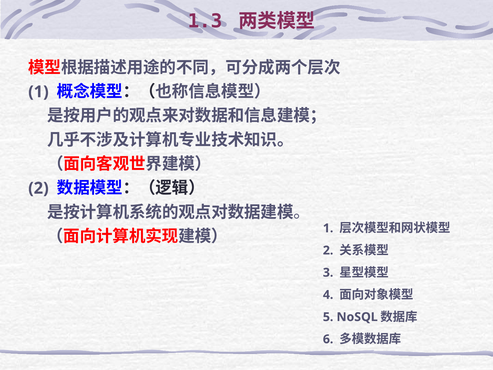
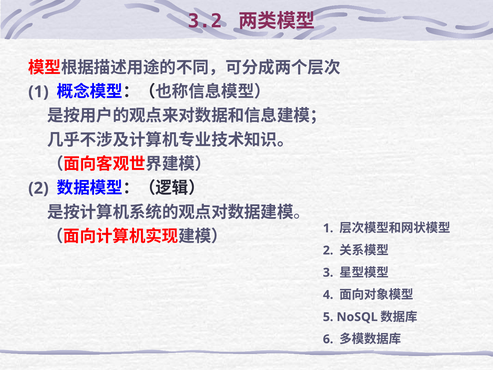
1.3: 1.3 -> 3.2 (205, 21)
